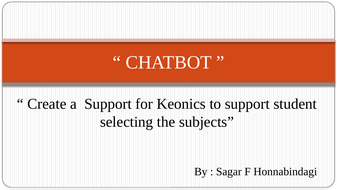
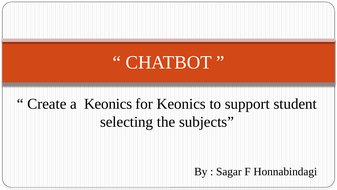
a Support: Support -> Keonics (108, 104)
